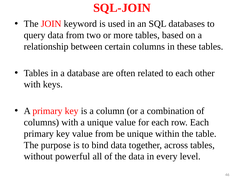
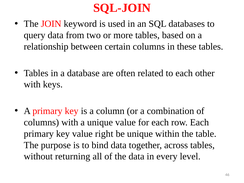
value from: from -> right (104, 134)
powerful: powerful -> returning (73, 156)
